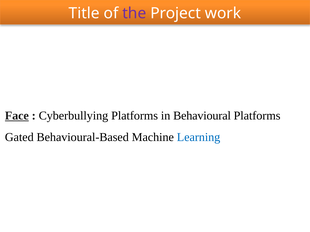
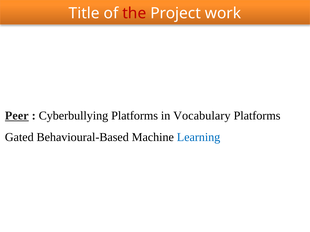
the colour: purple -> red (134, 13)
Face: Face -> Peer (17, 116)
Behavioural: Behavioural -> Vocabulary (202, 116)
